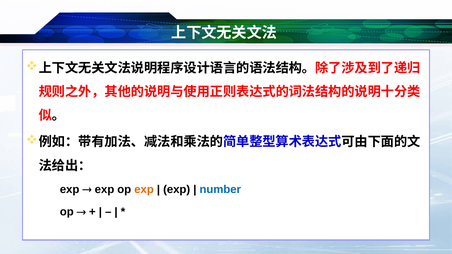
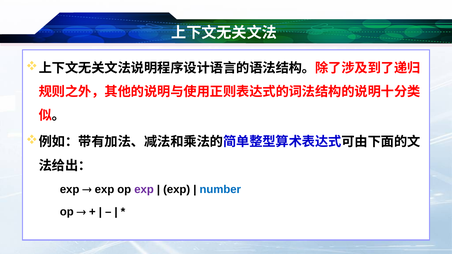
exp colour: orange -> purple (144, 189)
